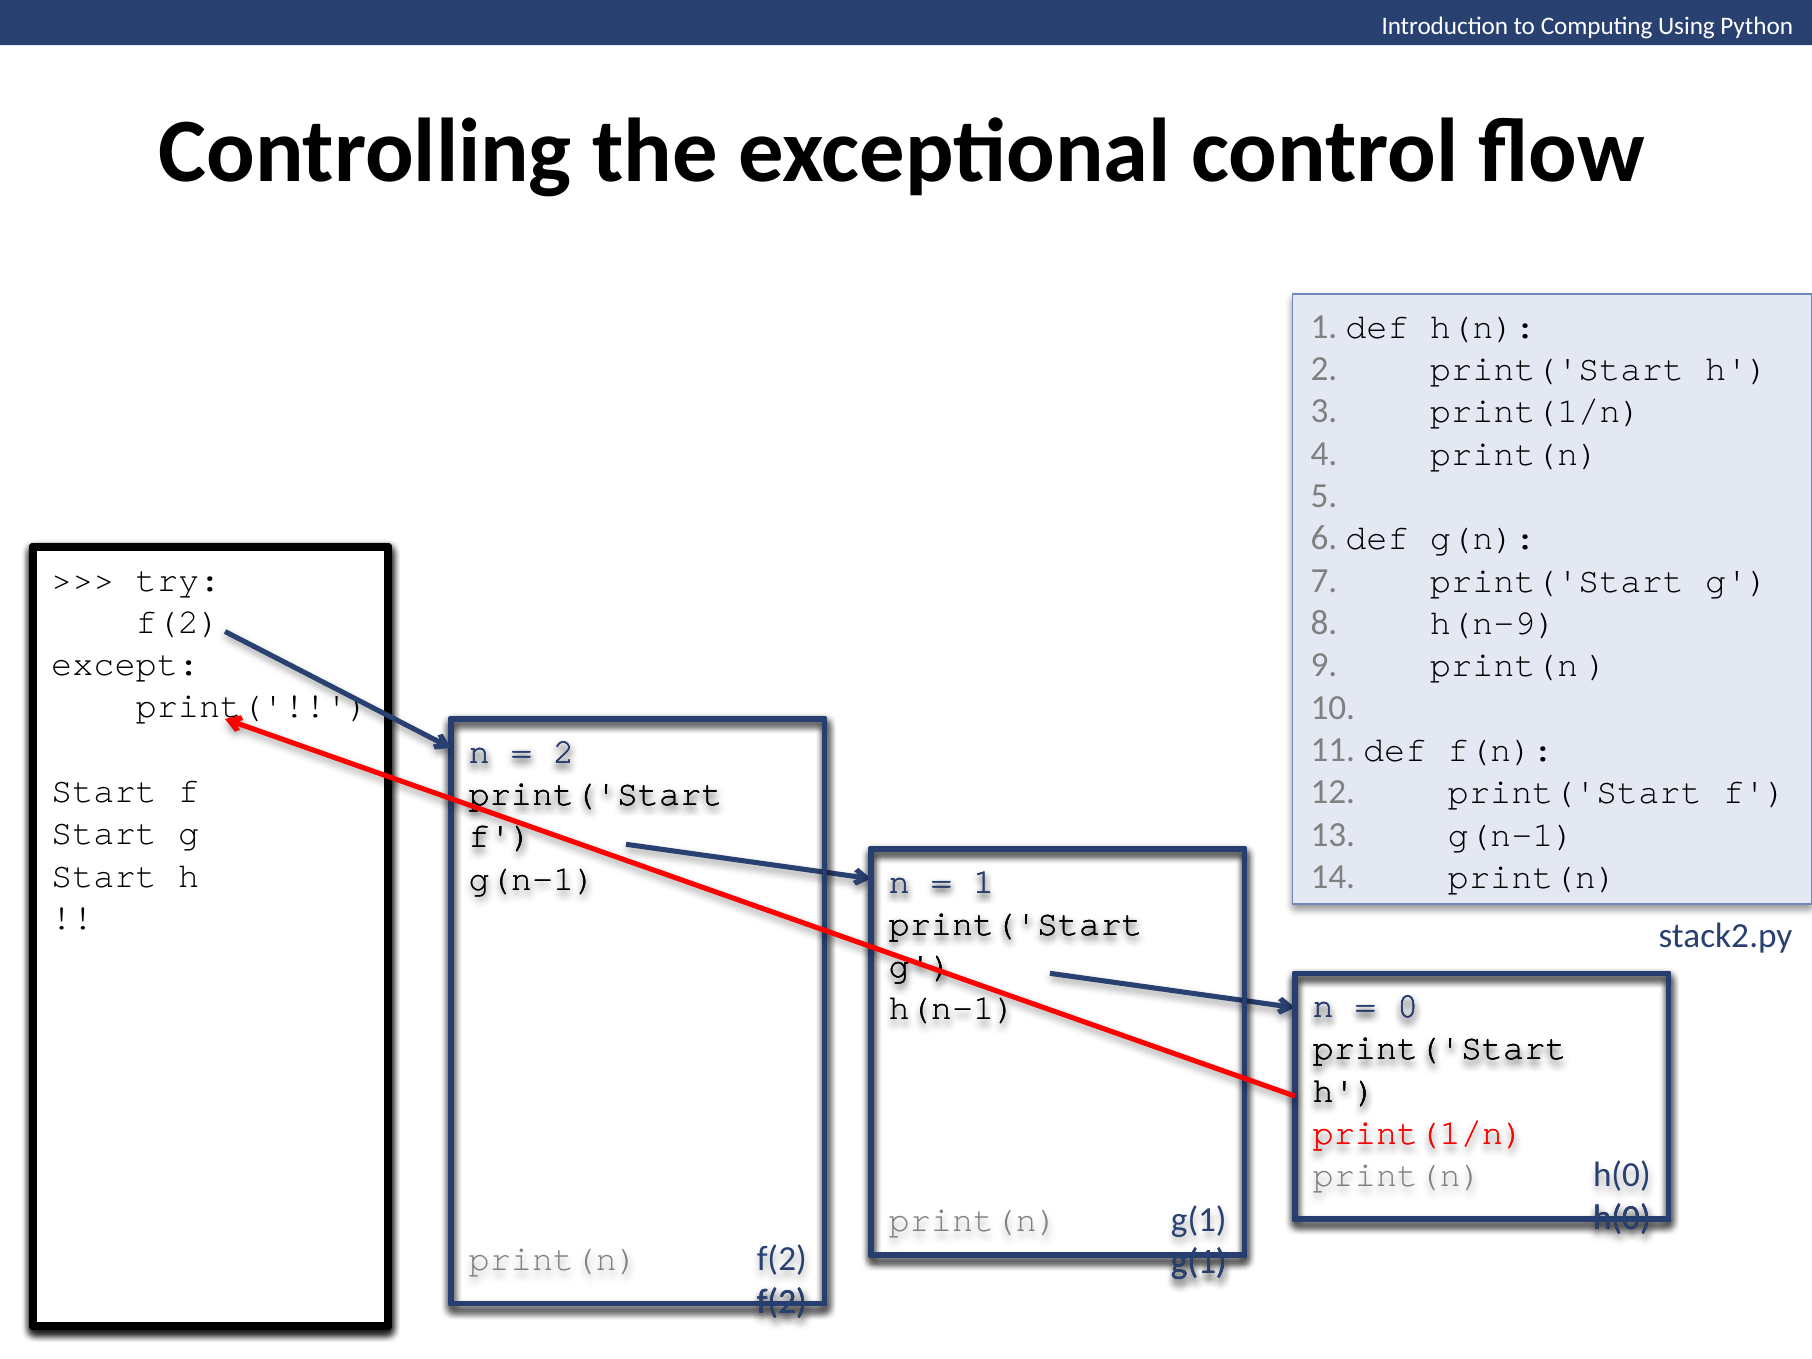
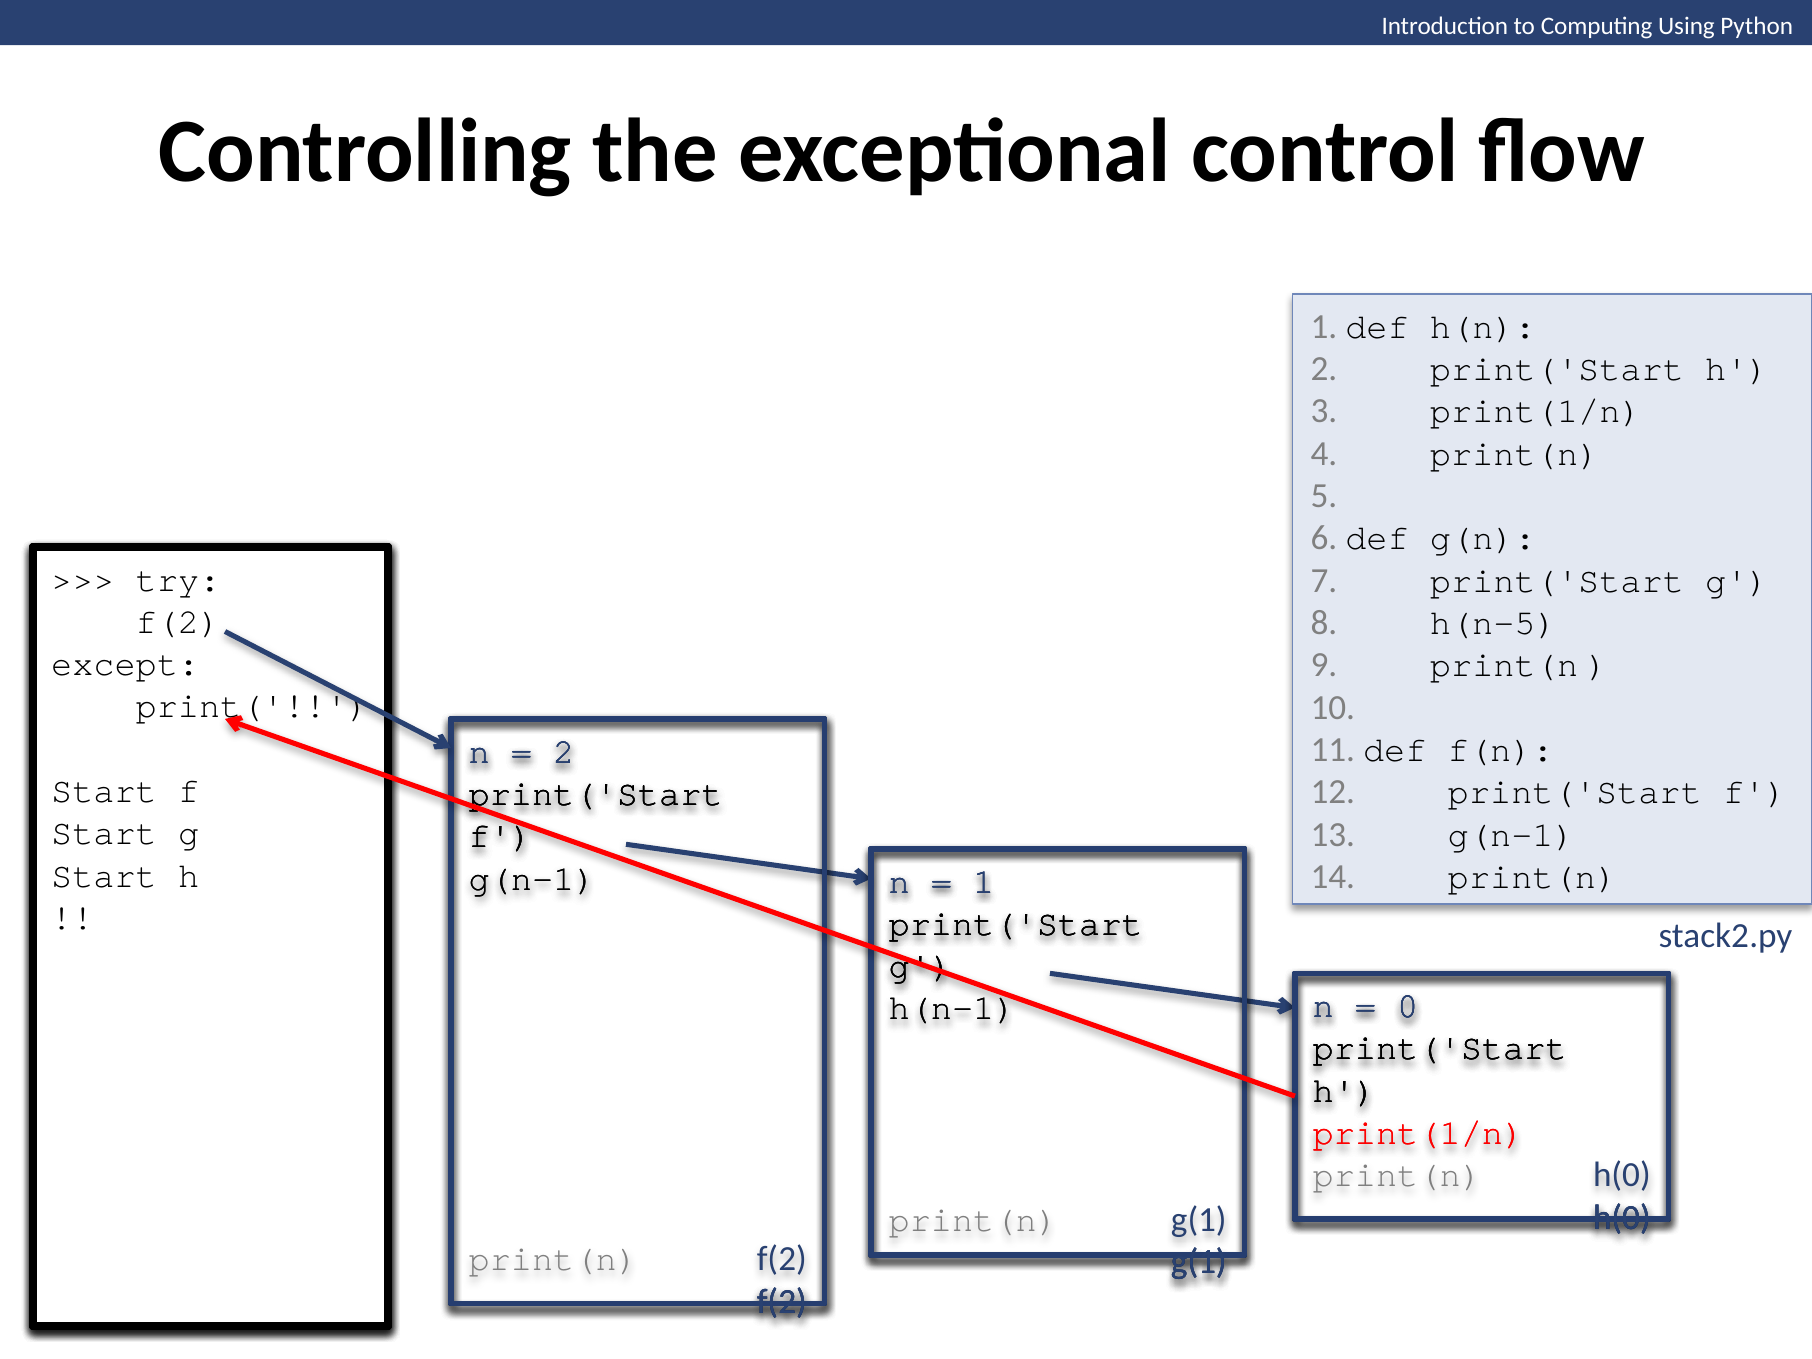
h(n-9: h(n-9 -> h(n-5 (1493, 623)
